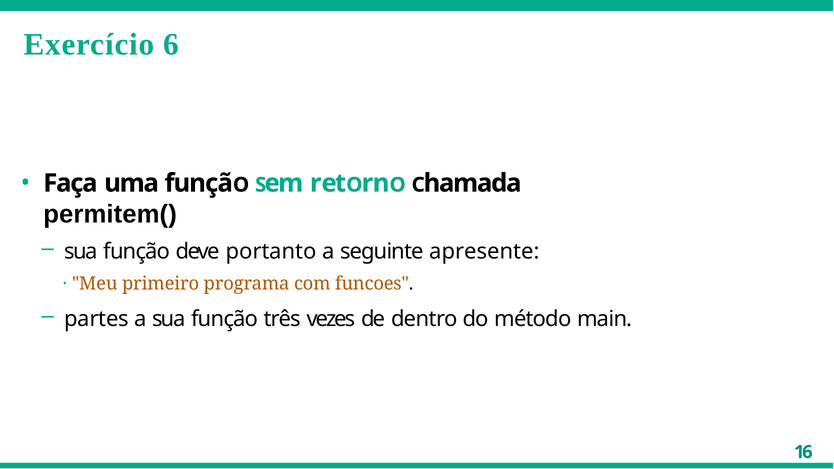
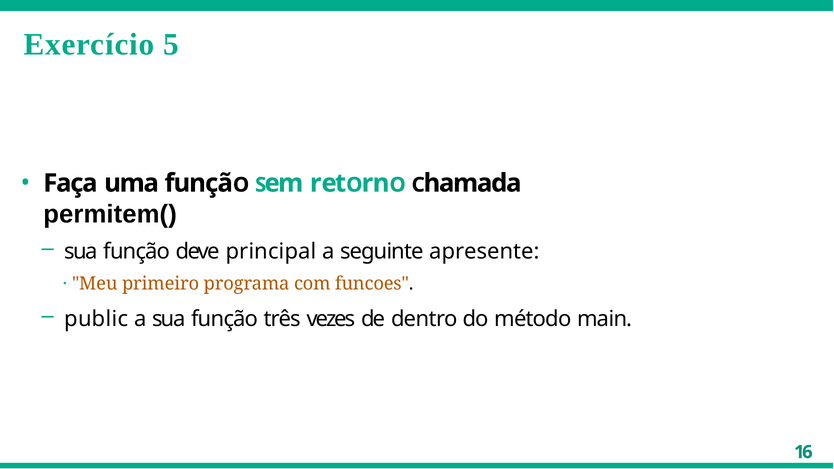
6: 6 -> 5 (171, 45)
portanto: portanto -> principal (271, 252)
partes: partes -> public (96, 319)
